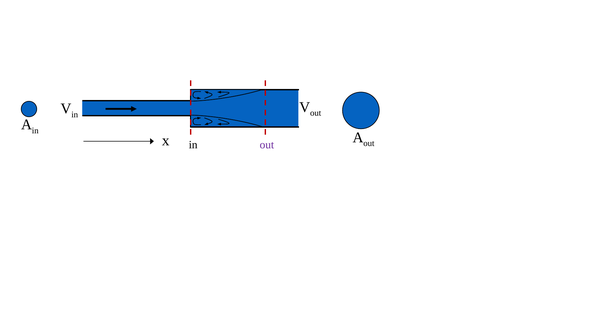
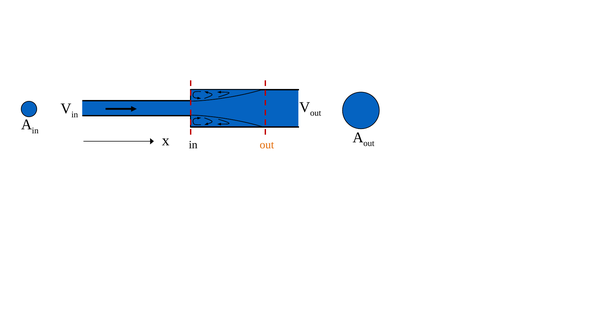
out colour: purple -> orange (267, 145)
